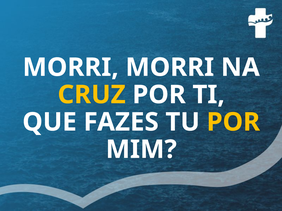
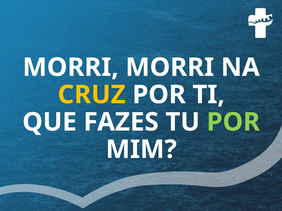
POR colour: yellow -> light green (233, 122)
